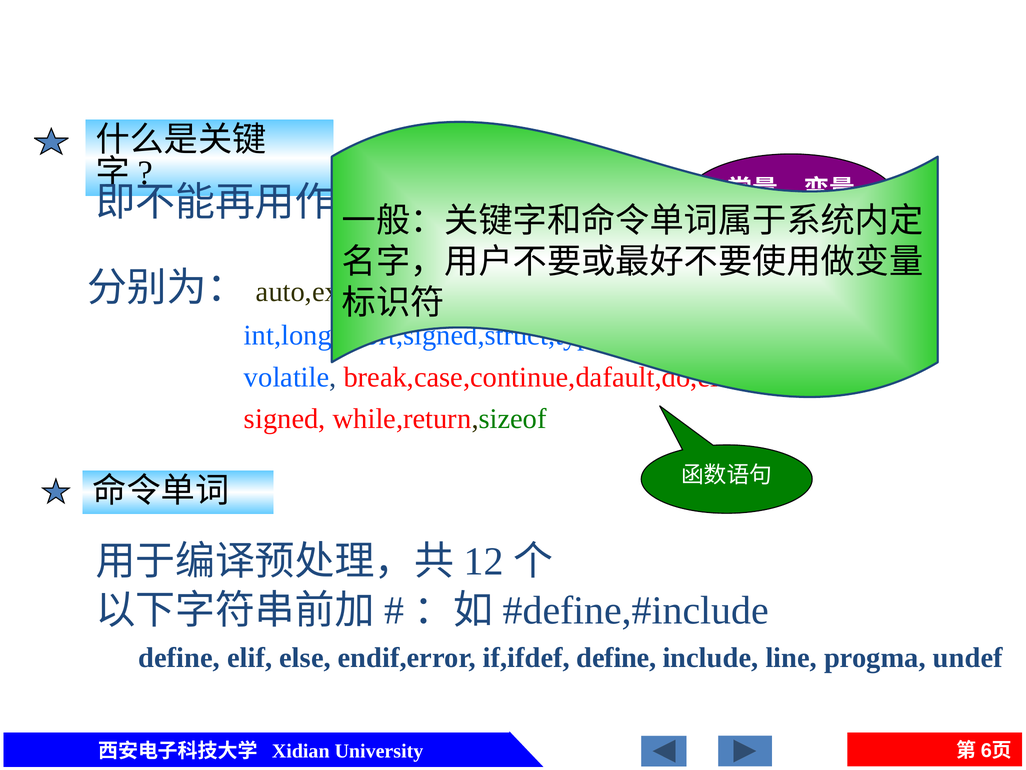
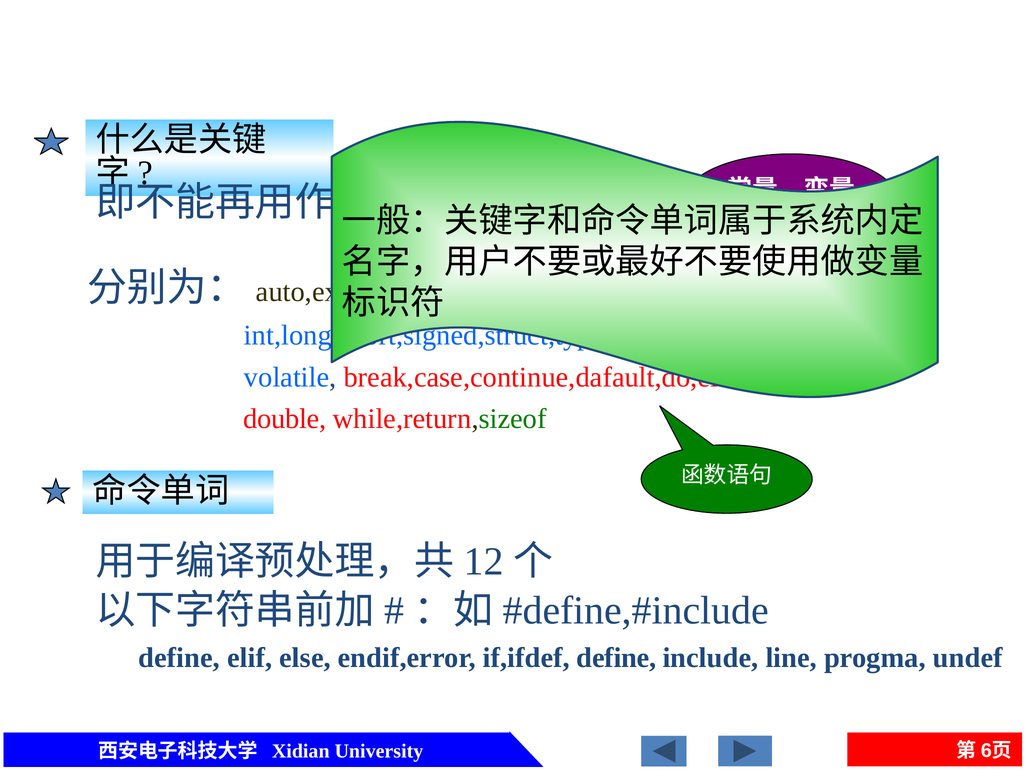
signed: signed -> double (285, 419)
